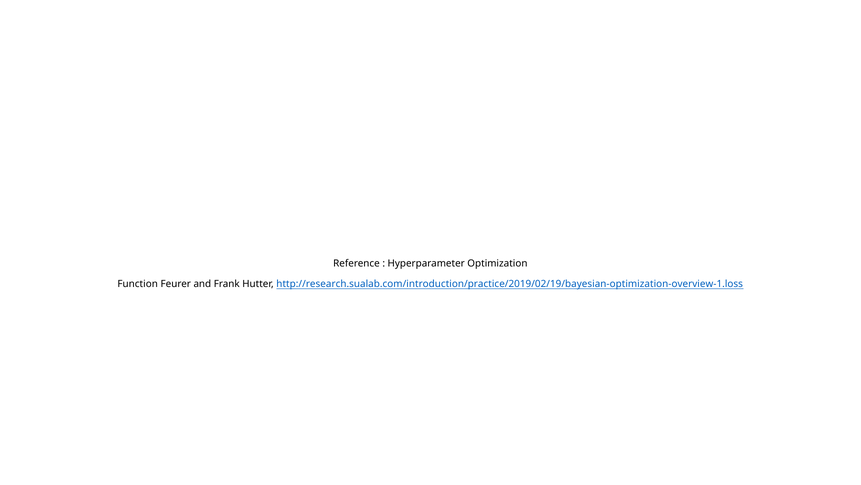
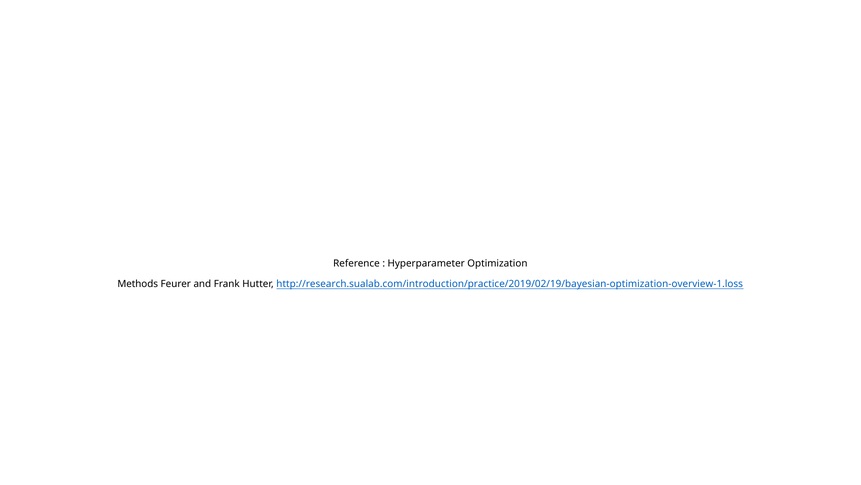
Function: Function -> Methods (138, 284)
